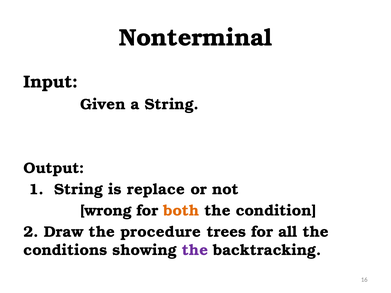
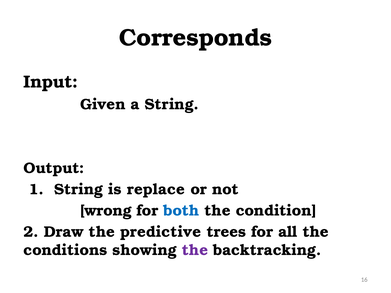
Nonterminal: Nonterminal -> Corresponds (195, 38)
both colour: orange -> blue (181, 211)
procedure: procedure -> predictive (161, 232)
